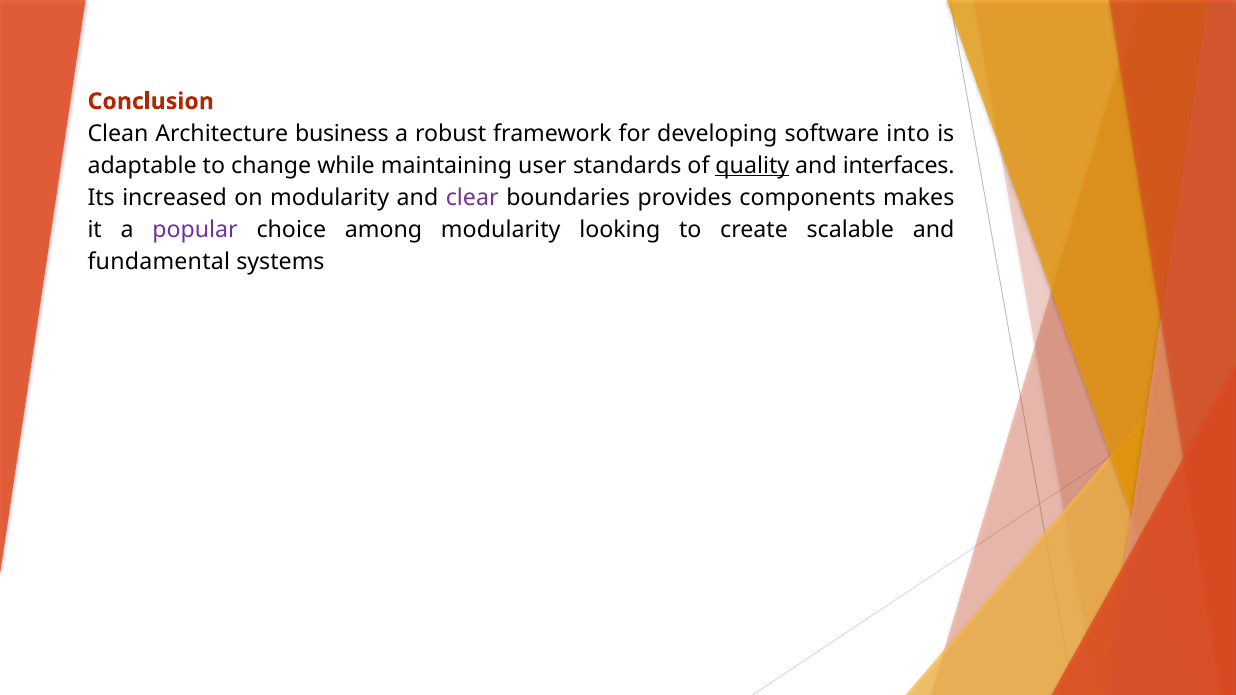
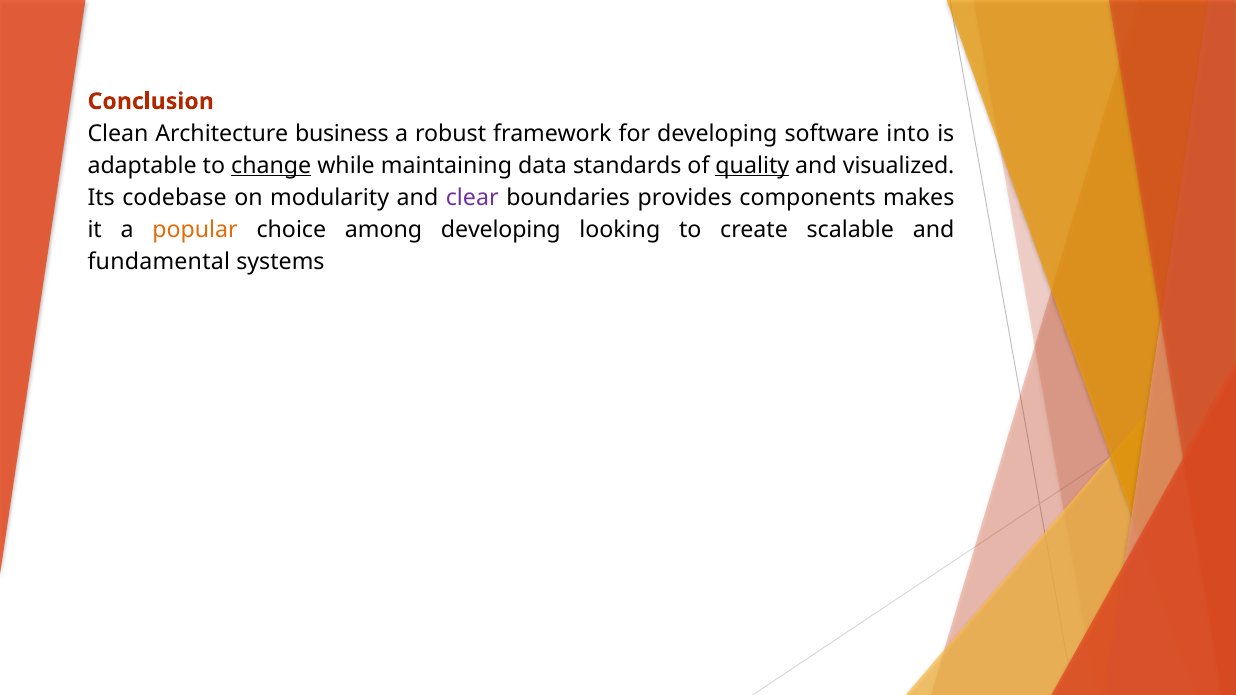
change underline: none -> present (271, 166)
user: user -> data (542, 166)
interfaces: interfaces -> visualized (899, 166)
increased: increased -> codebase (174, 198)
popular colour: purple -> orange (195, 230)
among modularity: modularity -> developing (501, 230)
